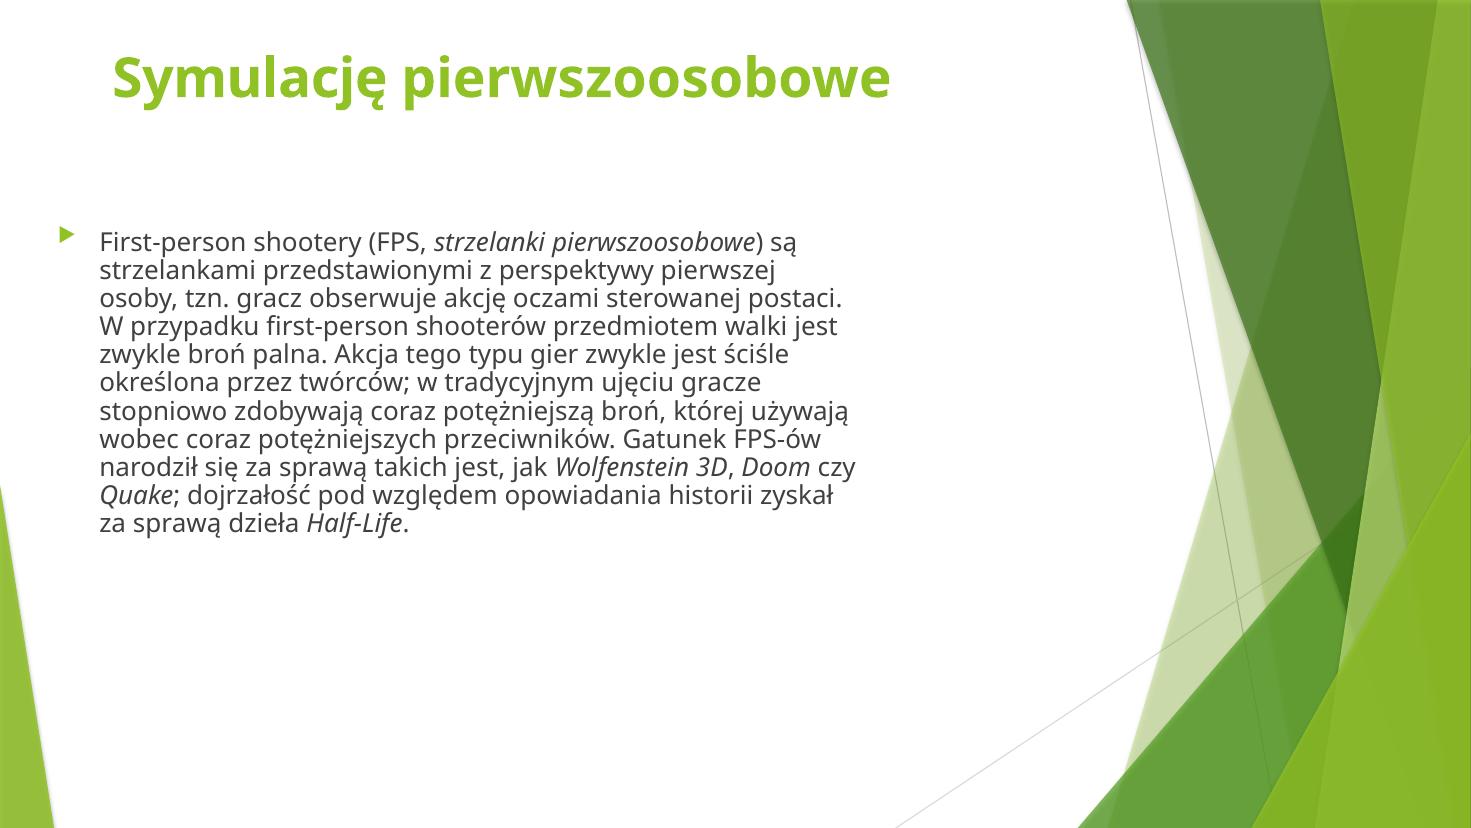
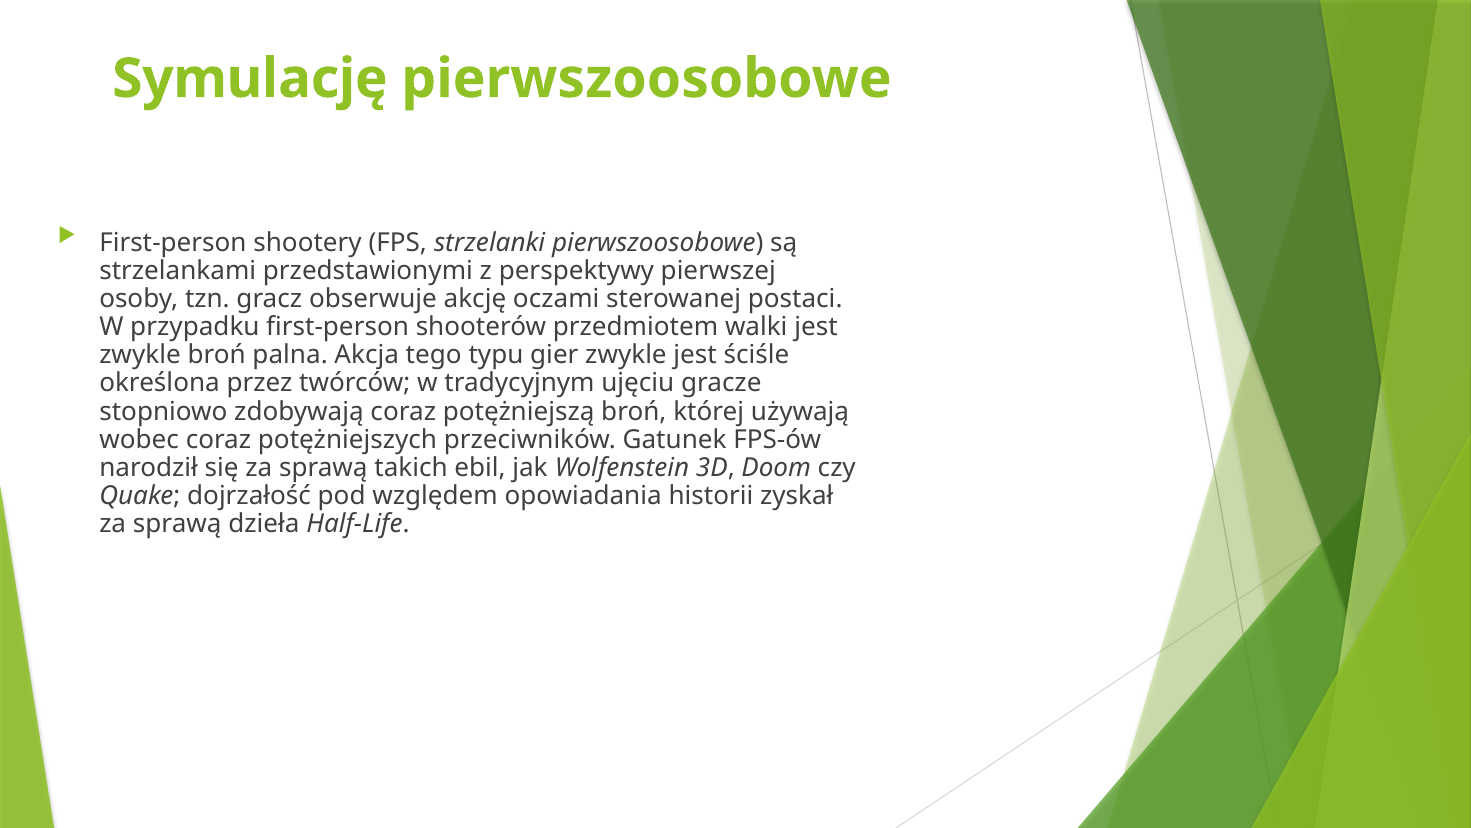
takich jest: jest -> ebil (480, 467)
